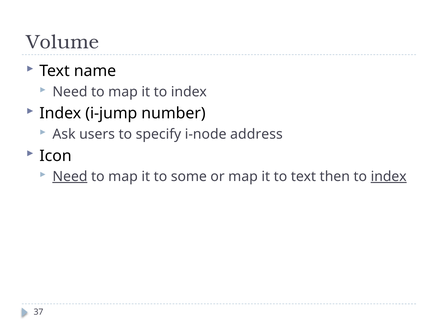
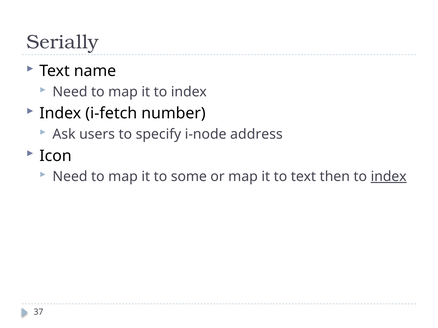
Volume: Volume -> Serially (63, 42)
i-jump: i-jump -> i-fetch (111, 114)
Need underline: present -> none (70, 177)
